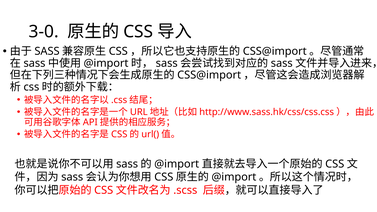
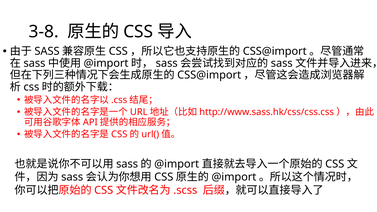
3-0: 3-0 -> 3-8 (44, 32)
